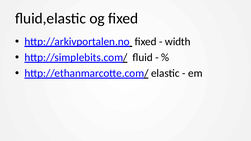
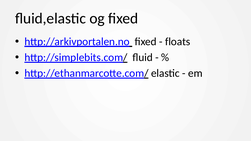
width: width -> floats (178, 42)
